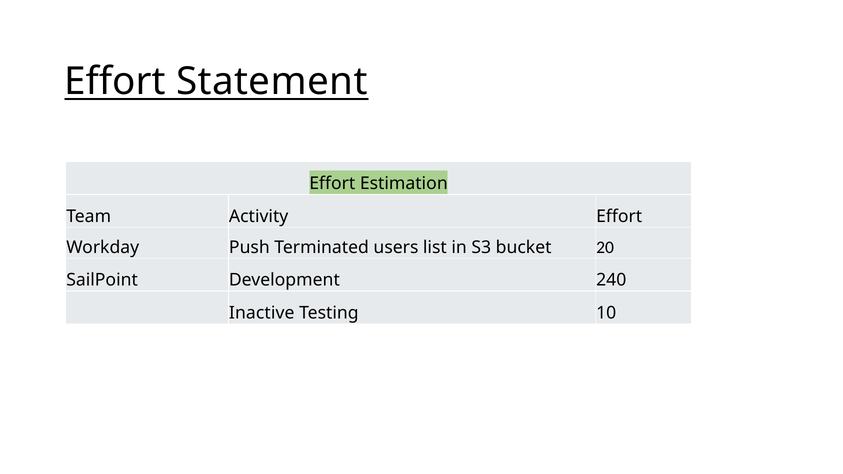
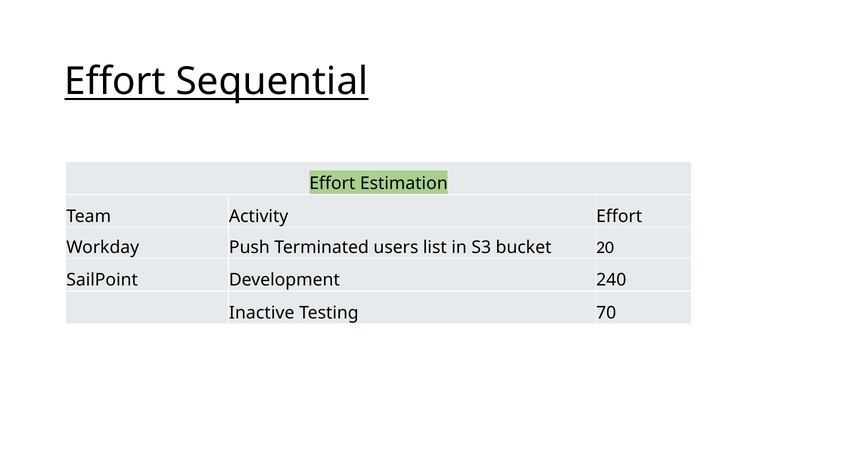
Statement: Statement -> Sequential (272, 81)
10: 10 -> 70 (606, 313)
